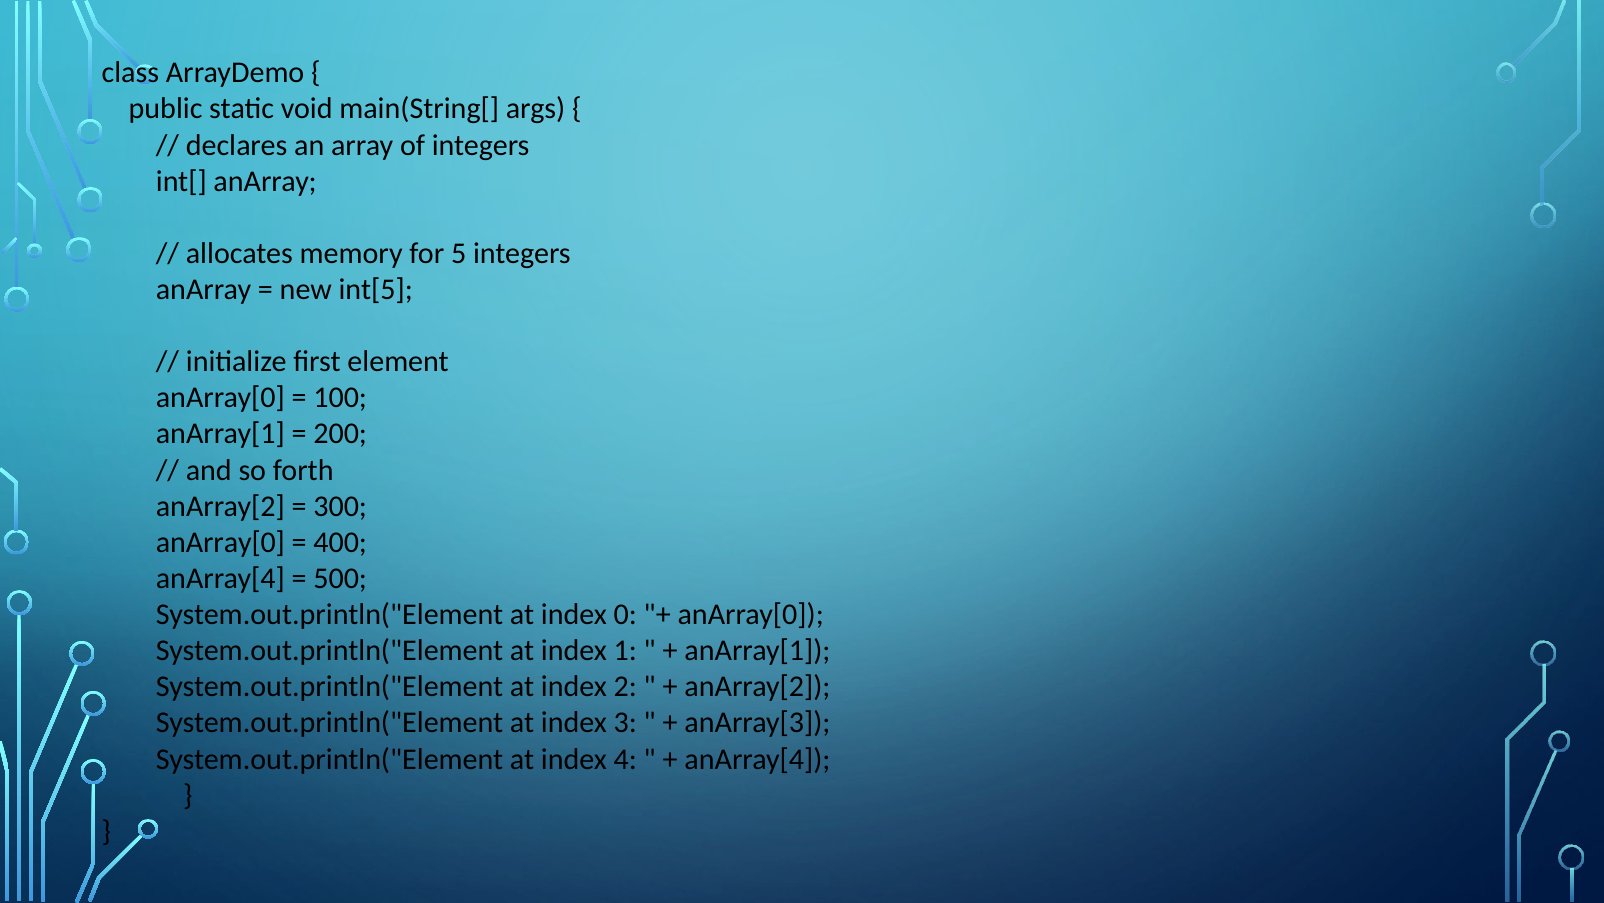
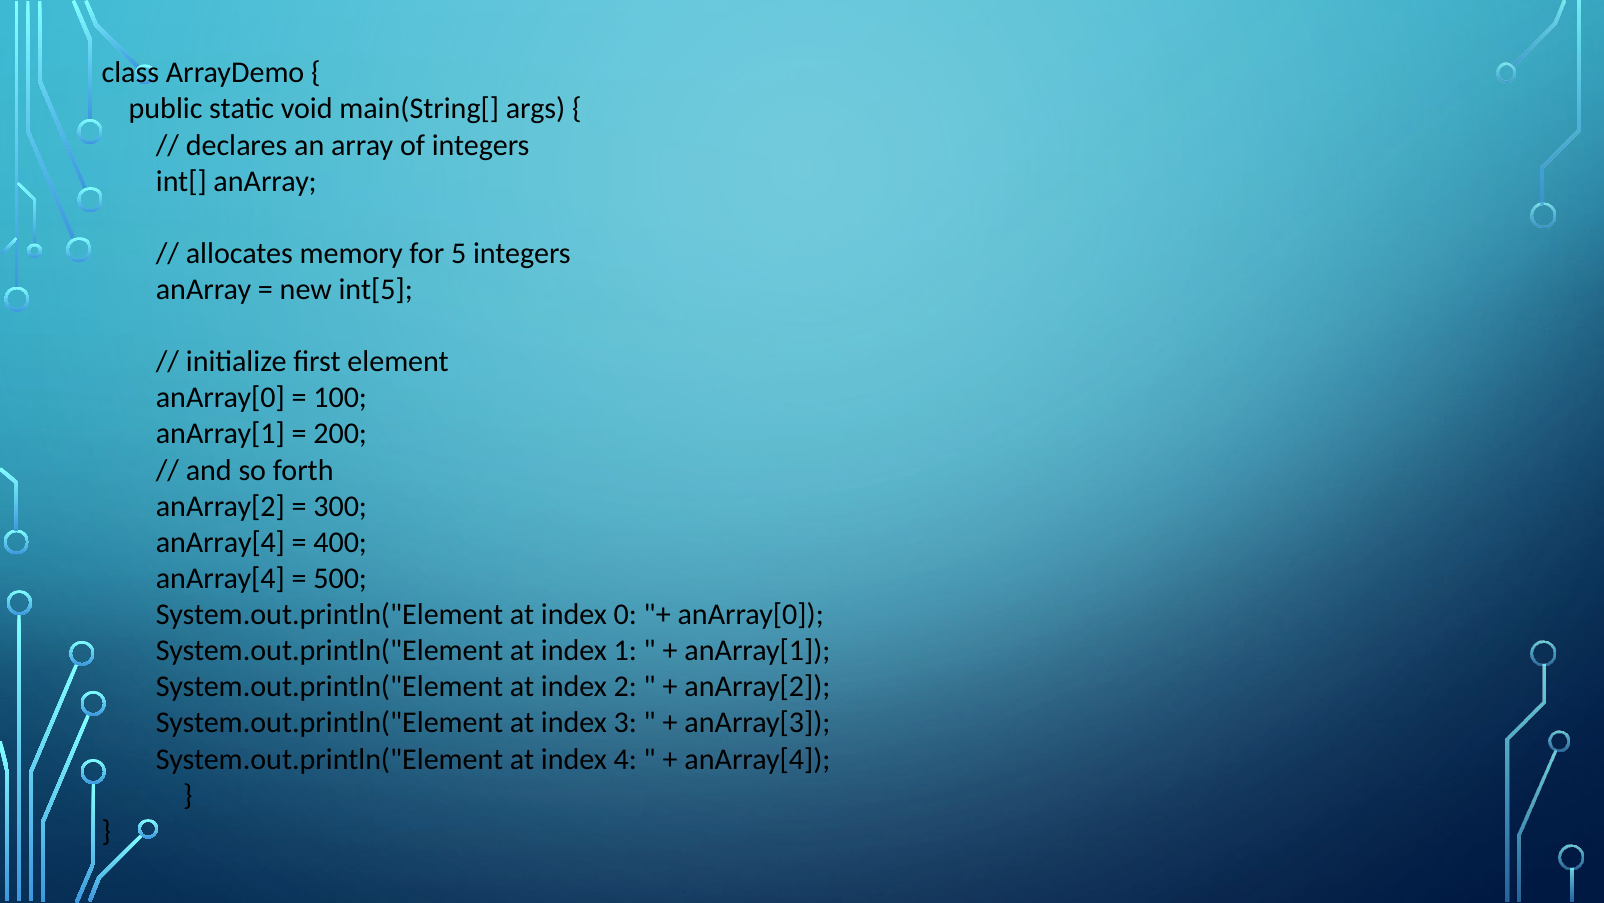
anArray[0: anArray[0 -> anArray[4 (220, 542)
